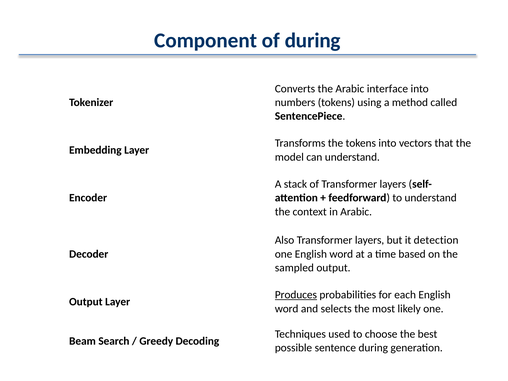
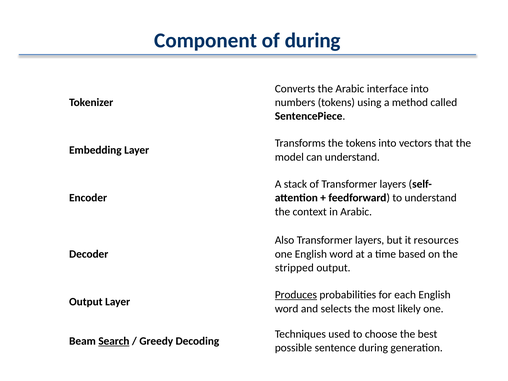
detection: detection -> resources (436, 240)
sampled: sampled -> stripped (294, 268)
Search underline: none -> present (114, 341)
